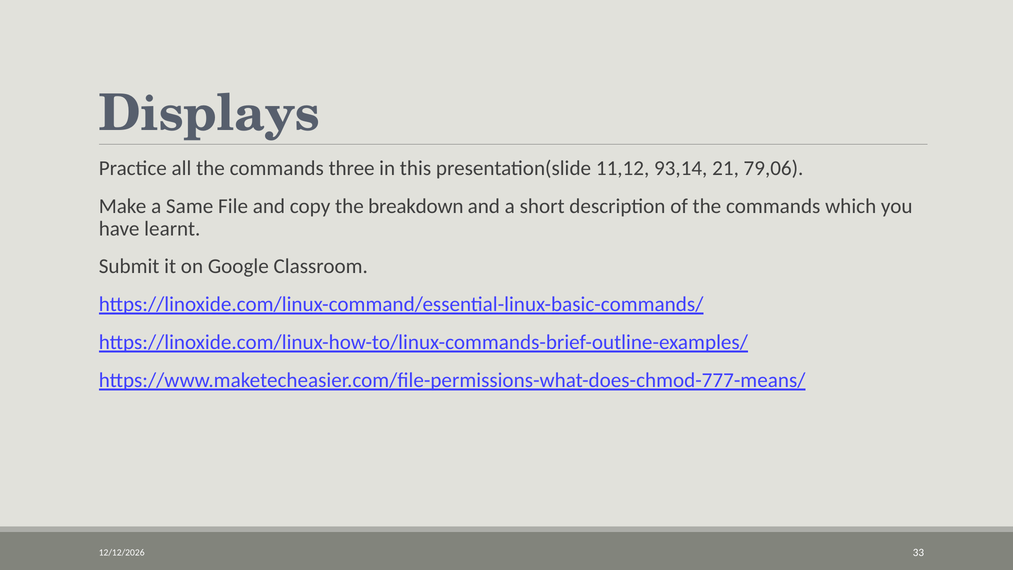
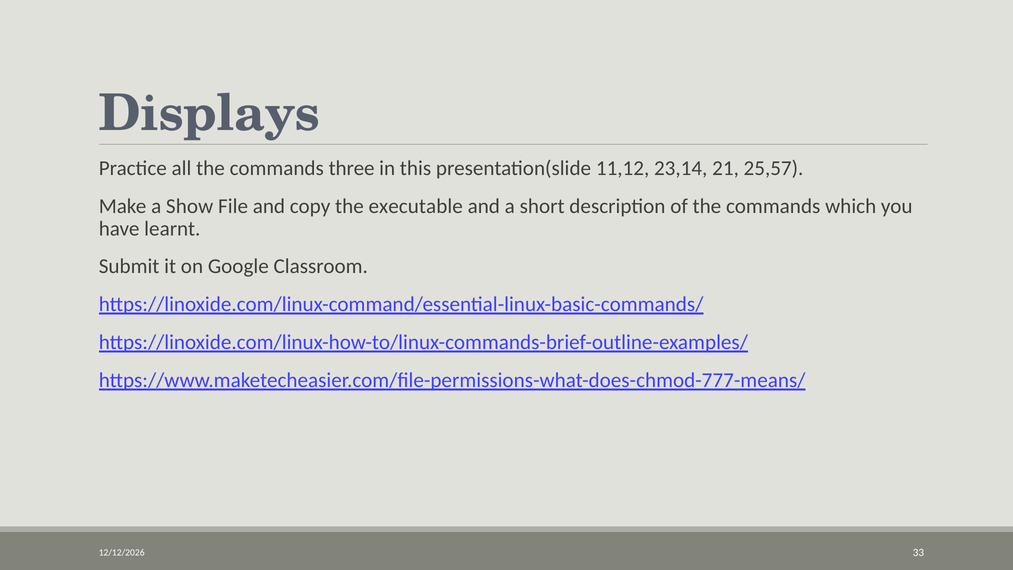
93,14: 93,14 -> 23,14 (681, 168)
79,06: 79,06 -> 25,57 (774, 168)
Same: Same -> Show (190, 206)
breakdown: breakdown -> executable (416, 206)
